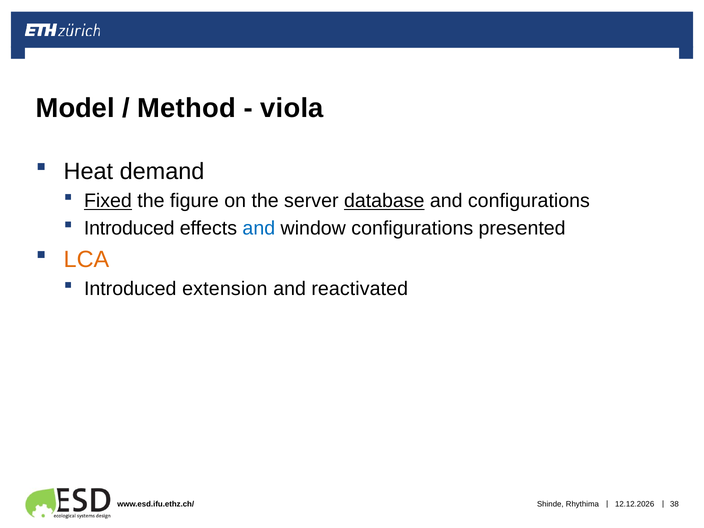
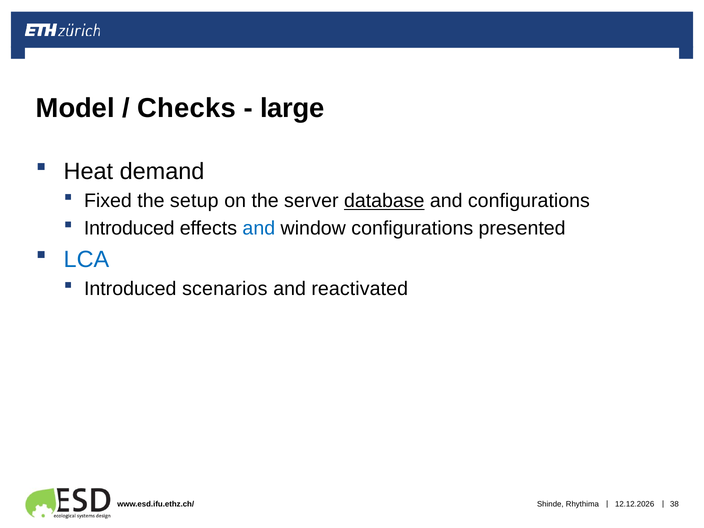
Method: Method -> Checks (187, 108)
viola: viola -> large (292, 108)
Fixed underline: present -> none (108, 201)
figure: figure -> setup (194, 201)
LCA colour: orange -> blue (86, 259)
extension: extension -> scenarios (225, 289)
